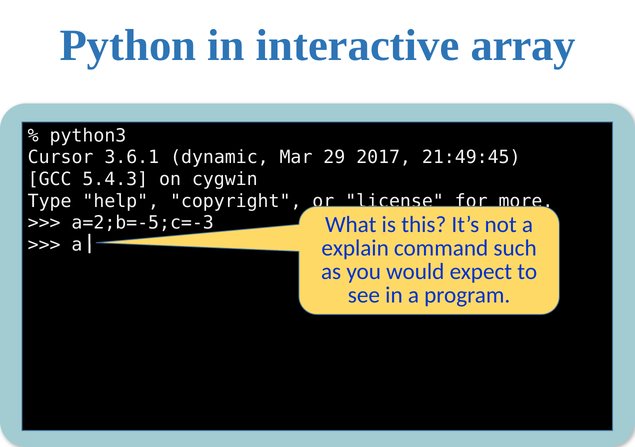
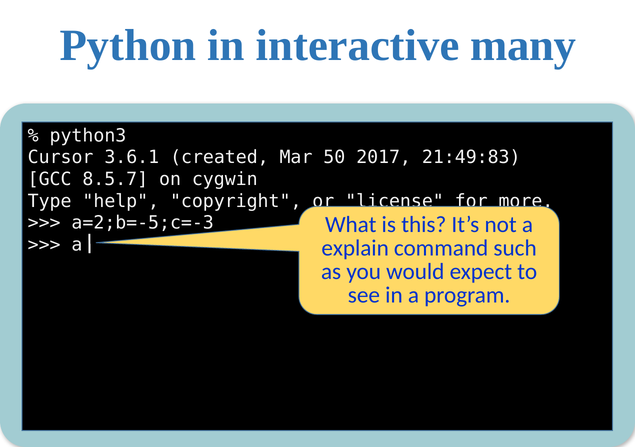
array: array -> many (523, 46)
dynamic: dynamic -> created (219, 158)
29: 29 -> 50 (334, 158)
21:49:45: 21:49:45 -> 21:49:83 (471, 158)
5.4.3: 5.4.3 -> 8.5.7 (115, 179)
